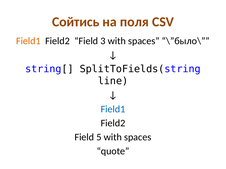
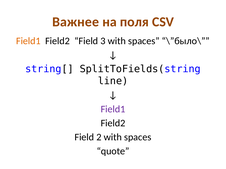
Сойтись: Сойтись -> Важнее (76, 22)
Field1 colour: blue -> purple (113, 109)
5: 5 -> 2 (99, 138)
